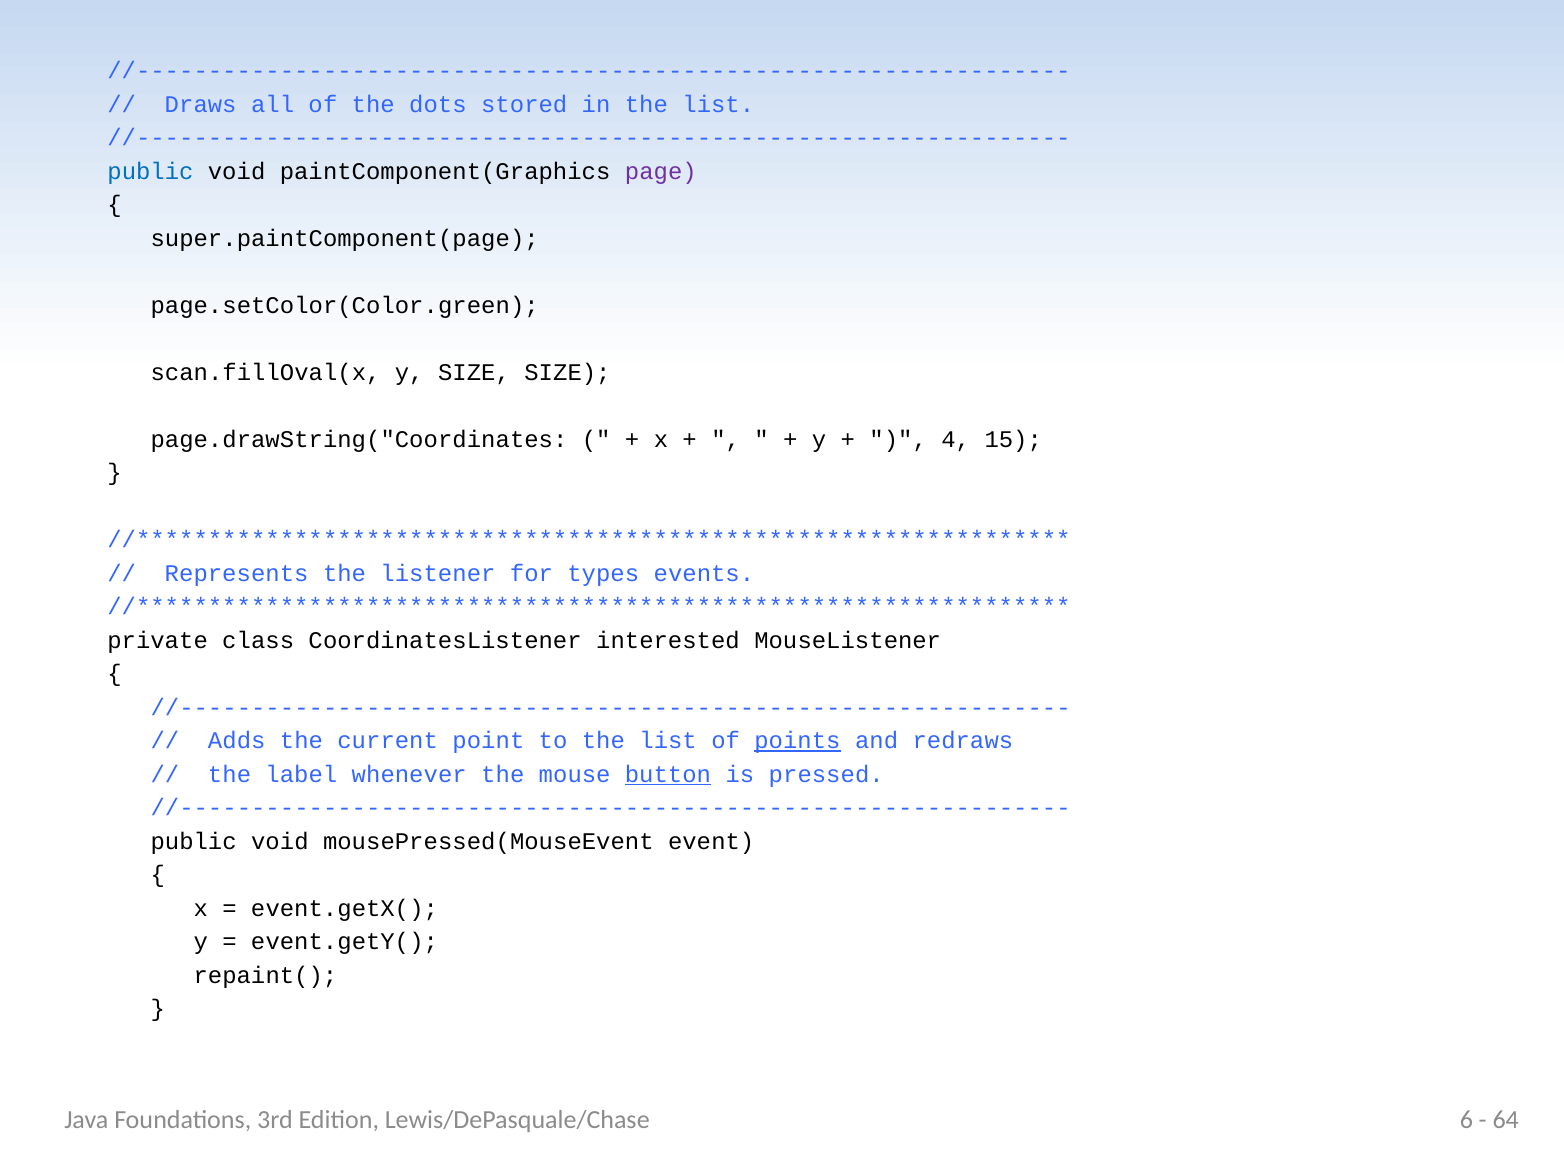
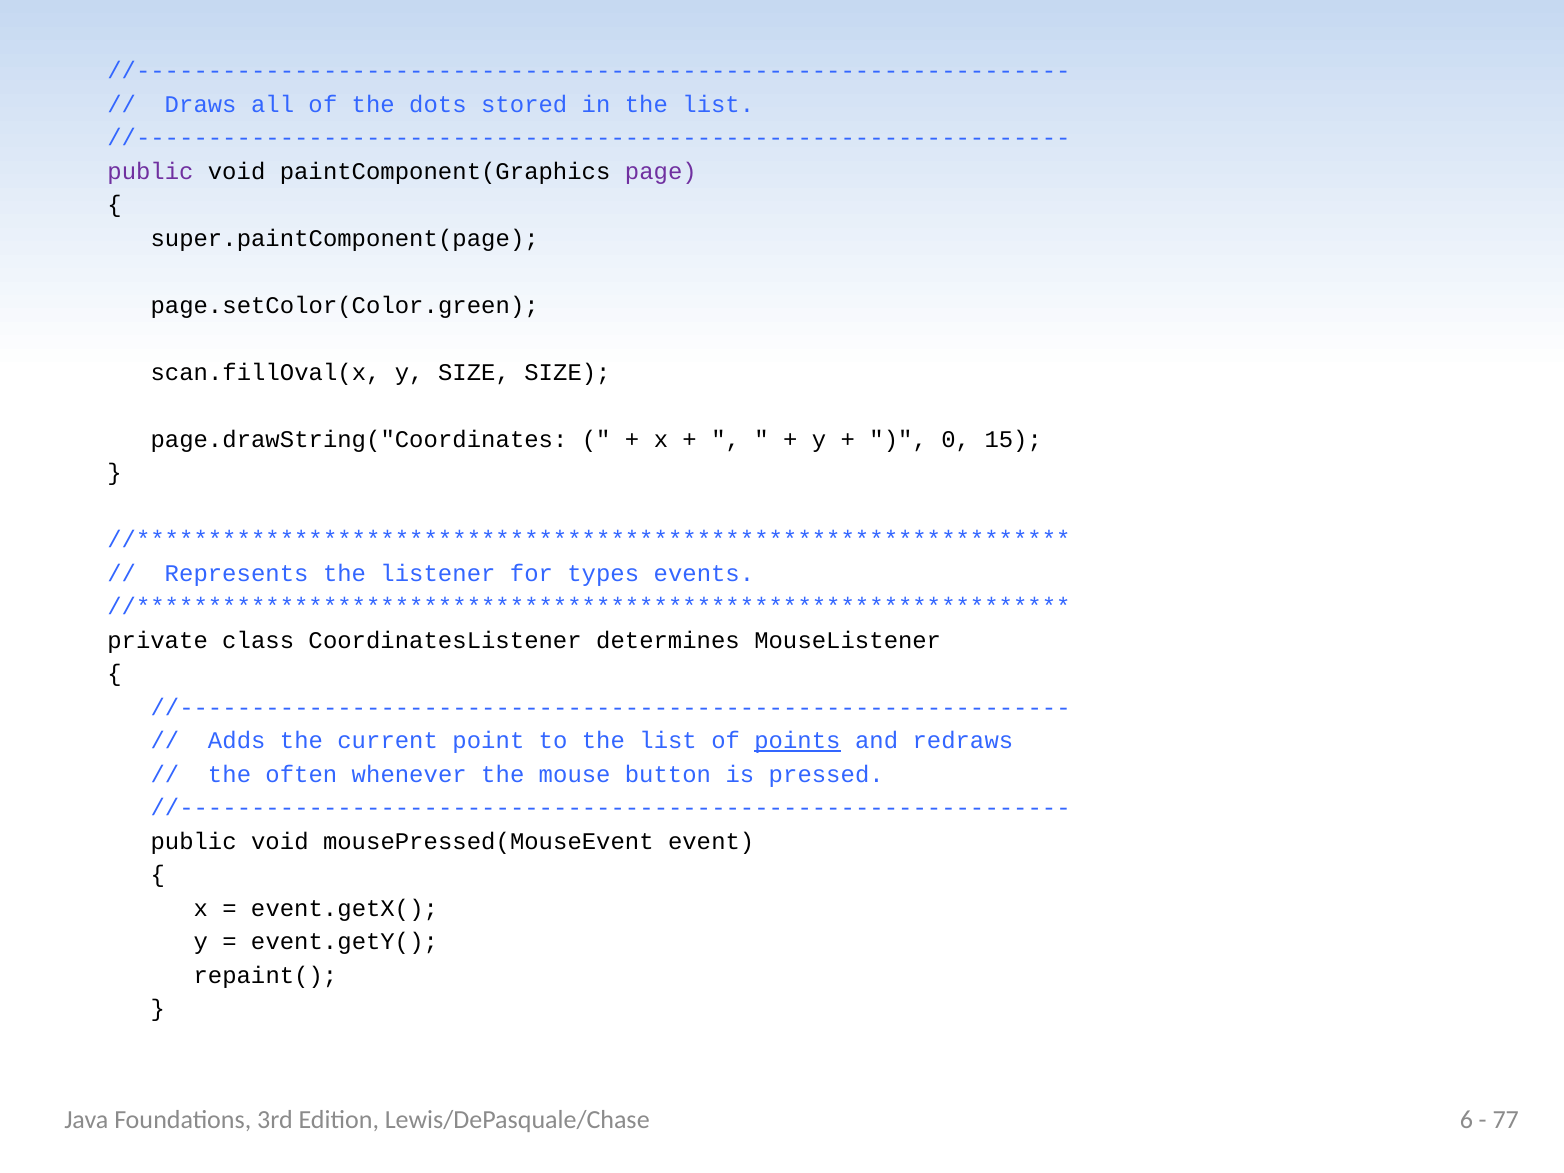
public colour: blue -> purple (150, 171)
4: 4 -> 0 (956, 439)
interested: interested -> determines (668, 640)
label: label -> often (301, 774)
button underline: present -> none (668, 774)
64: 64 -> 77 (1506, 1120)
